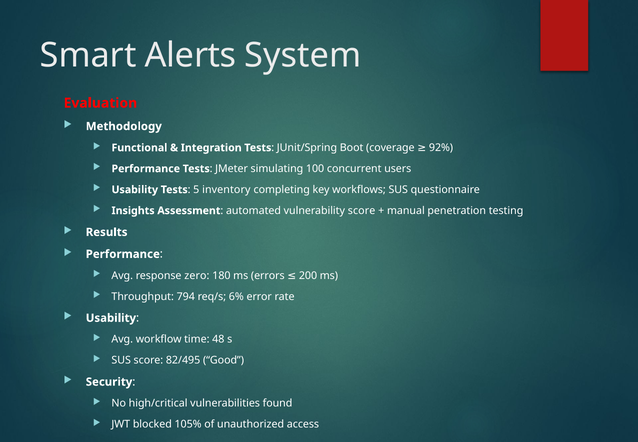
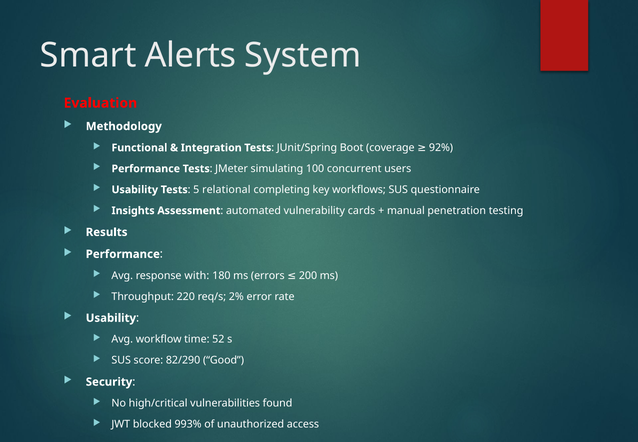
inventory: inventory -> relational (226, 190)
vulnerability score: score -> cards (362, 211)
zero: zero -> with (197, 275)
794: 794 -> 220 (186, 296)
6%: 6% -> 2% (236, 296)
48: 48 -> 52 (218, 339)
82/495: 82/495 -> 82/290 (183, 360)
105%: 105% -> 993% (188, 424)
